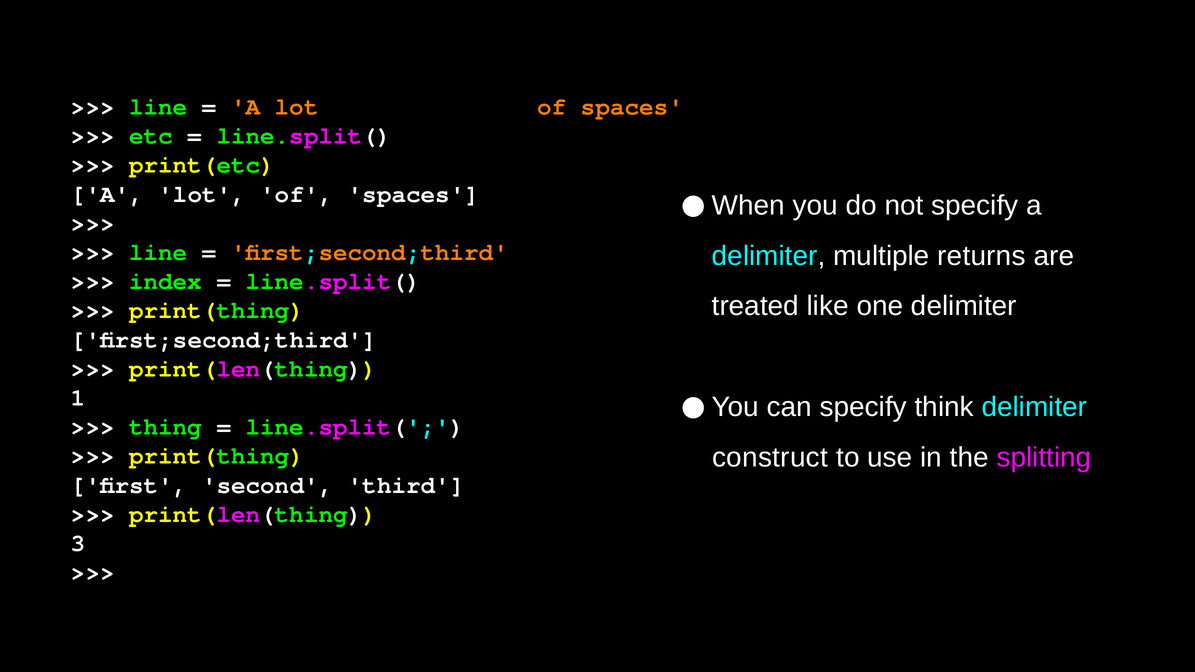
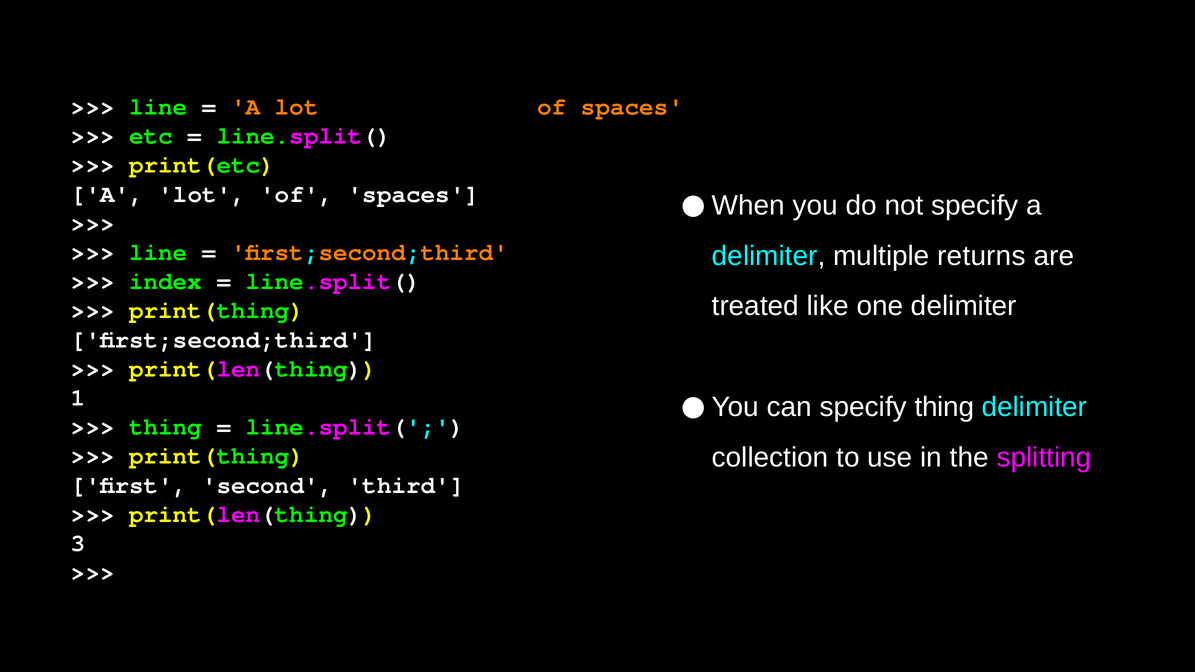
specify think: think -> thing (944, 407)
construct: construct -> collection (770, 458)
